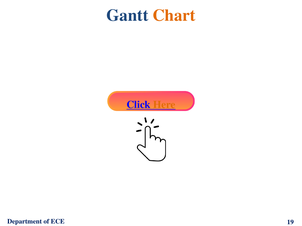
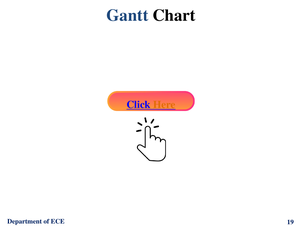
Chart colour: orange -> black (174, 15)
